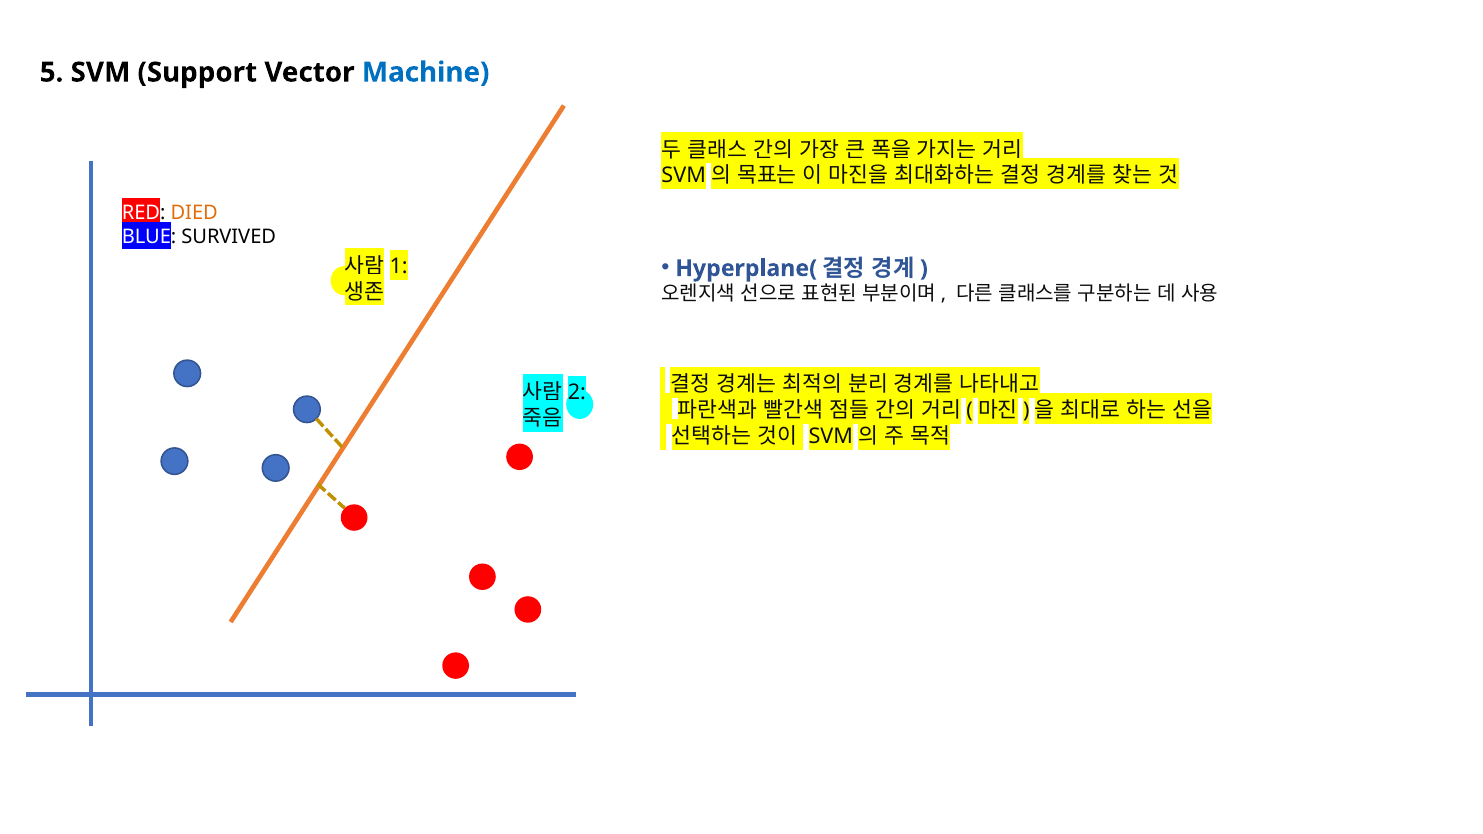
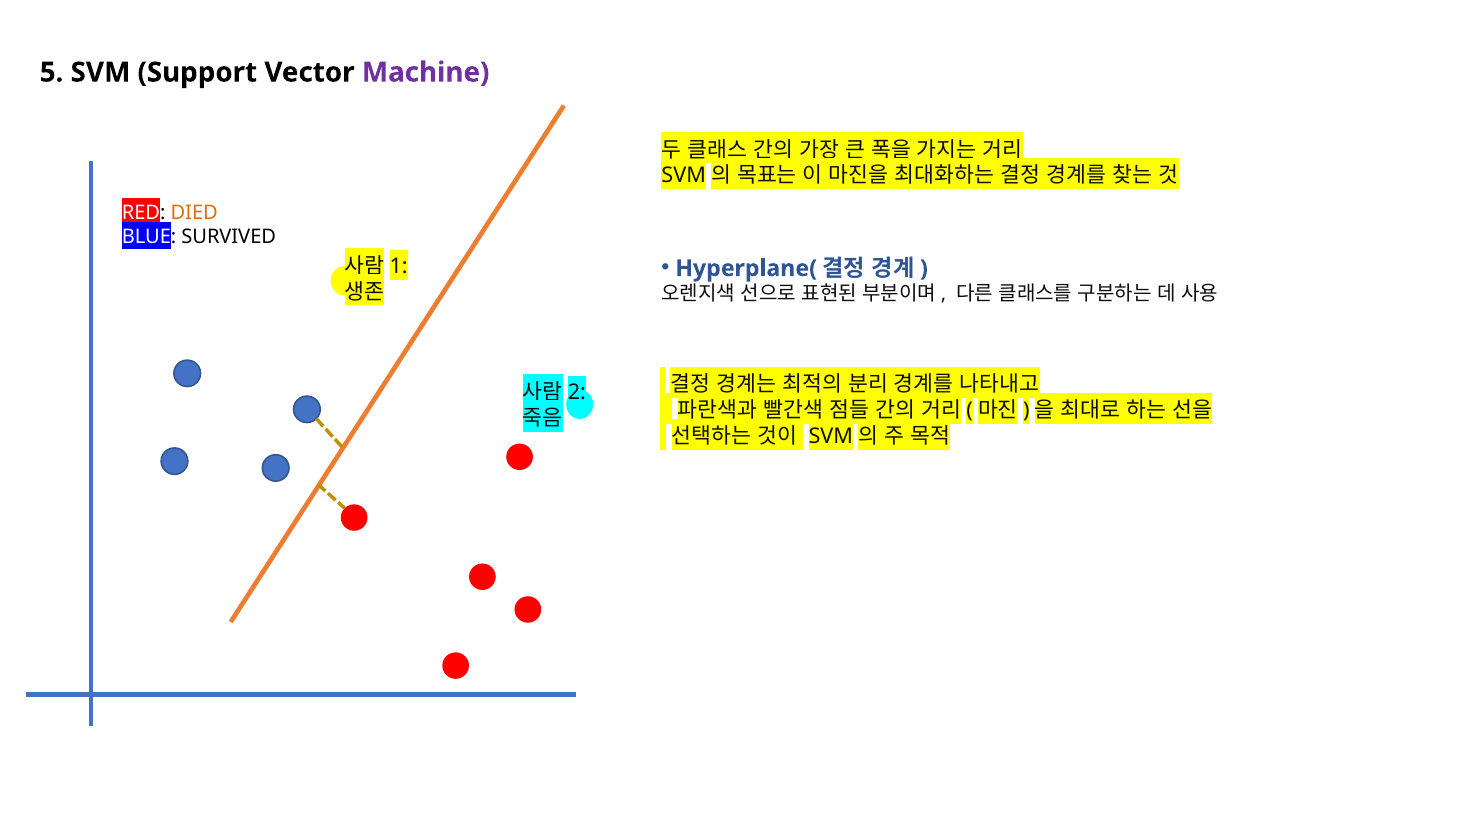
Machine colour: blue -> purple (426, 72)
